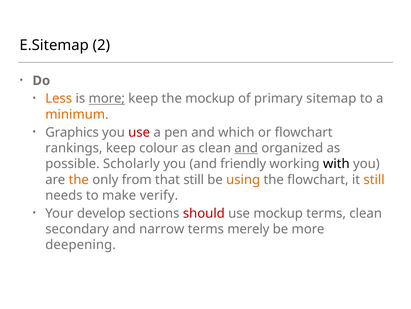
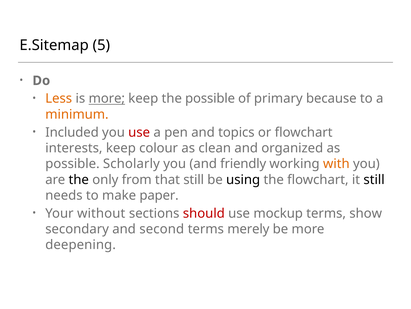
2: 2 -> 5 (101, 45)
the mockup: mockup -> possible (210, 98)
sitemap: sitemap -> because (331, 98)
Graphics: Graphics -> Included (72, 132)
which: which -> topics (236, 132)
rankings: rankings -> interests (74, 148)
and underline: present -> none (246, 148)
with colour: black -> orange (336, 163)
the colour: orange -> black (79, 179)
using colour: orange -> black (243, 179)
still colour: orange -> black (374, 179)
verify: verify -> paper (159, 195)
develop: develop -> without (101, 213)
terms clean: clean -> show (366, 213)
narrow: narrow -> second (162, 229)
